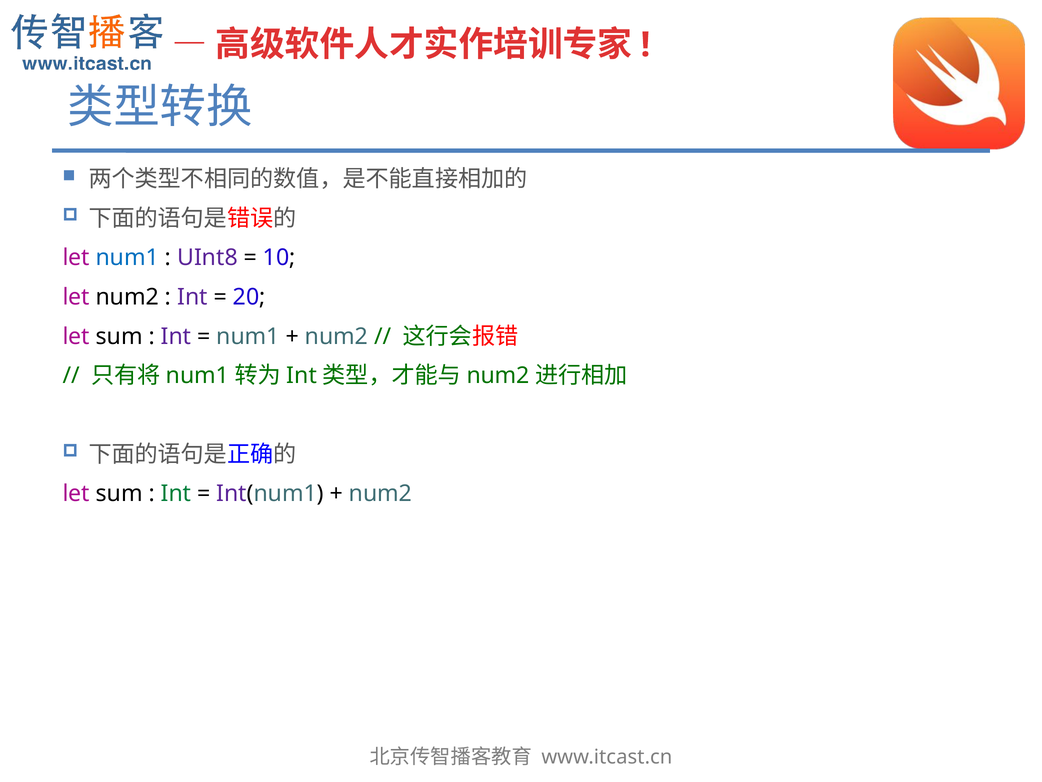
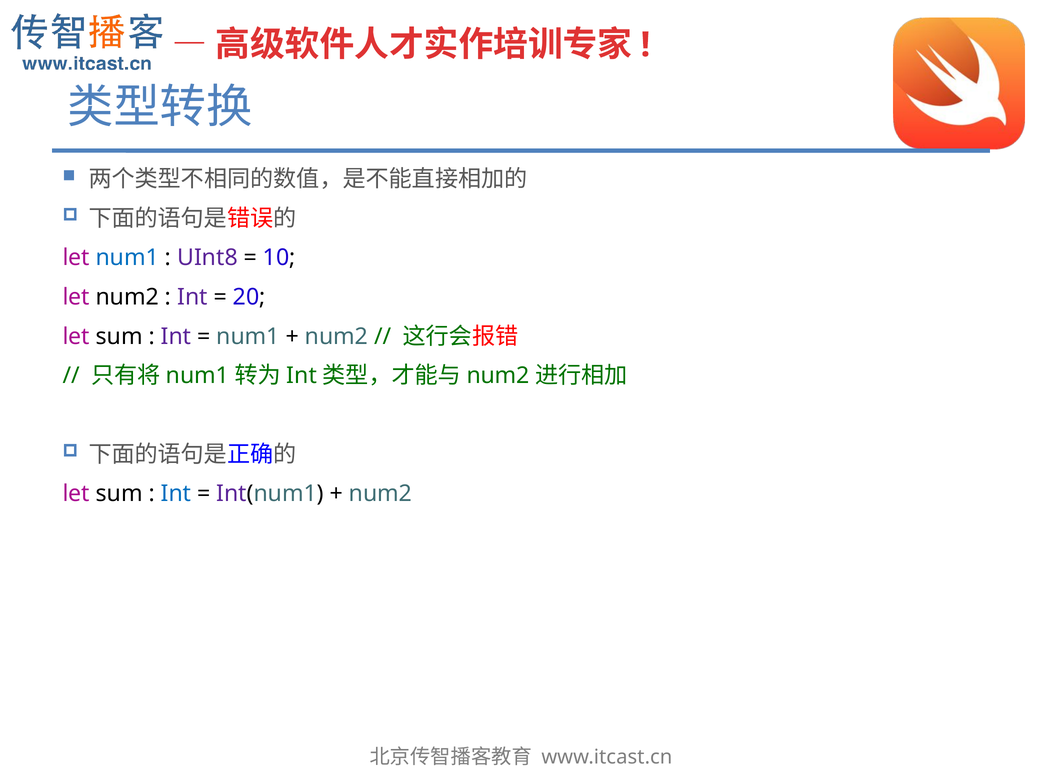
Int colour: green -> blue (176, 493)
